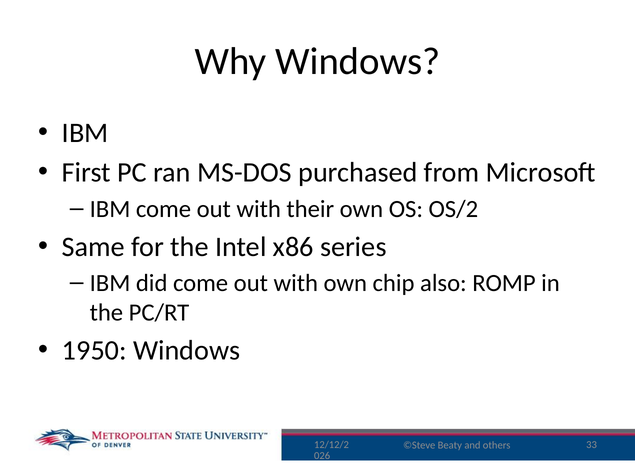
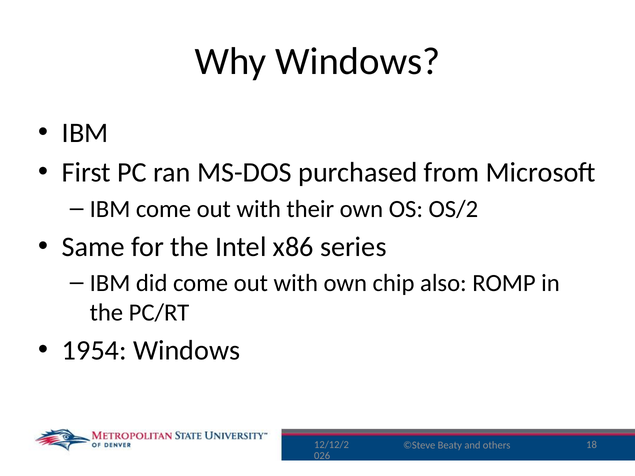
1950: 1950 -> 1954 (94, 351)
33: 33 -> 18 (592, 445)
